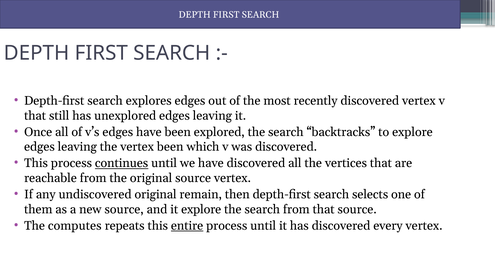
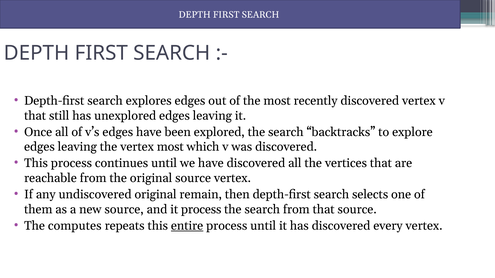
vertex been: been -> most (170, 147)
continues underline: present -> none (122, 164)
it explore: explore -> process (201, 210)
